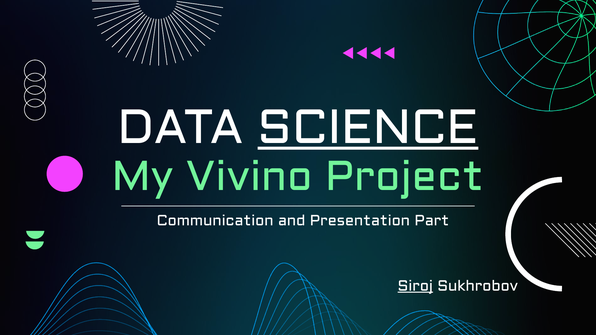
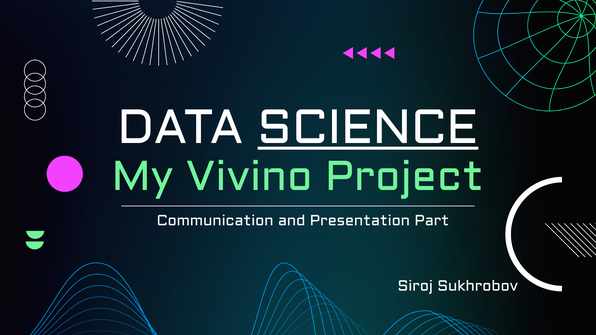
Siroj underline: present -> none (415, 286)
